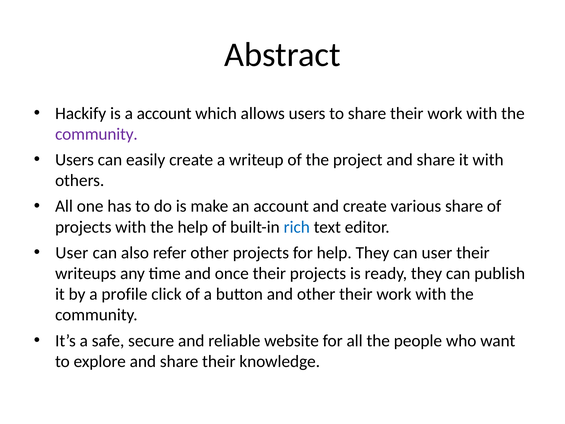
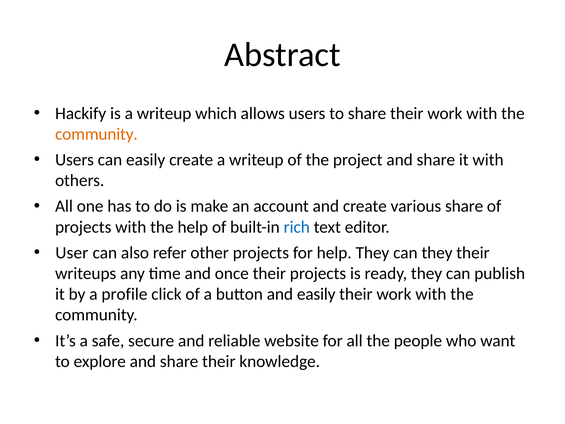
is a account: account -> writeup (164, 113)
community colour: purple -> orange (96, 134)
can user: user -> they (437, 253)
and other: other -> easily (316, 294)
